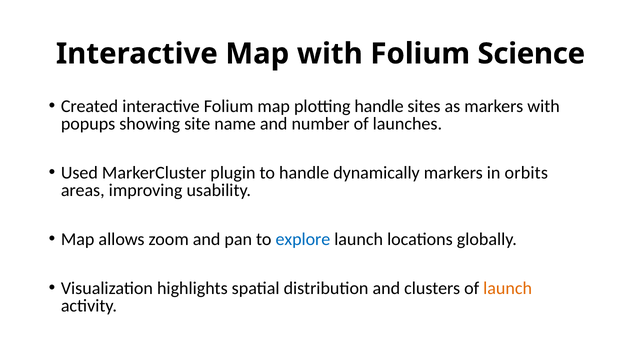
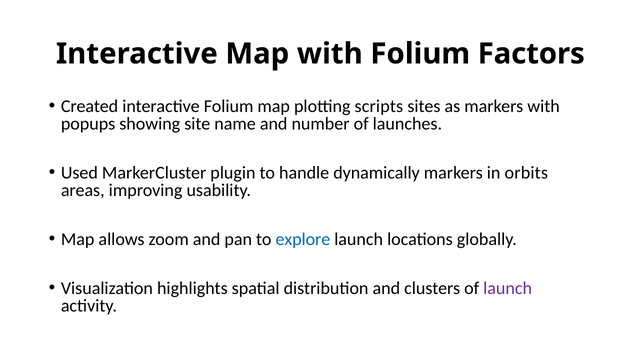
Science: Science -> Factors (531, 54)
plotting handle: handle -> scripts (379, 106)
launch colour: orange -> purple (508, 289)
